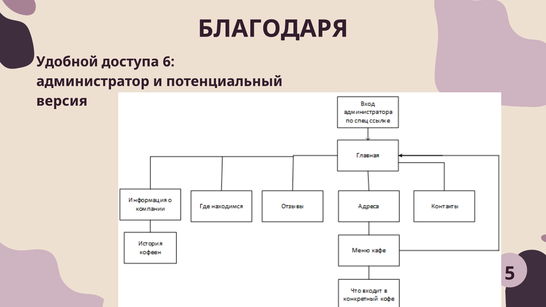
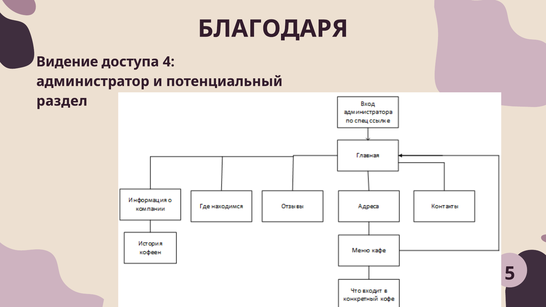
Удобной: Удобной -> Видение (67, 62)
6: 6 -> 4 (169, 62)
версия: версия -> раздел (62, 101)
